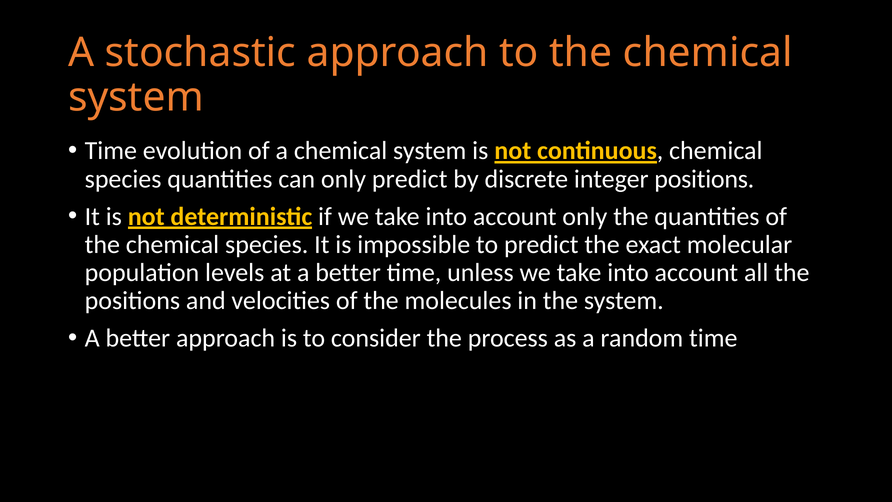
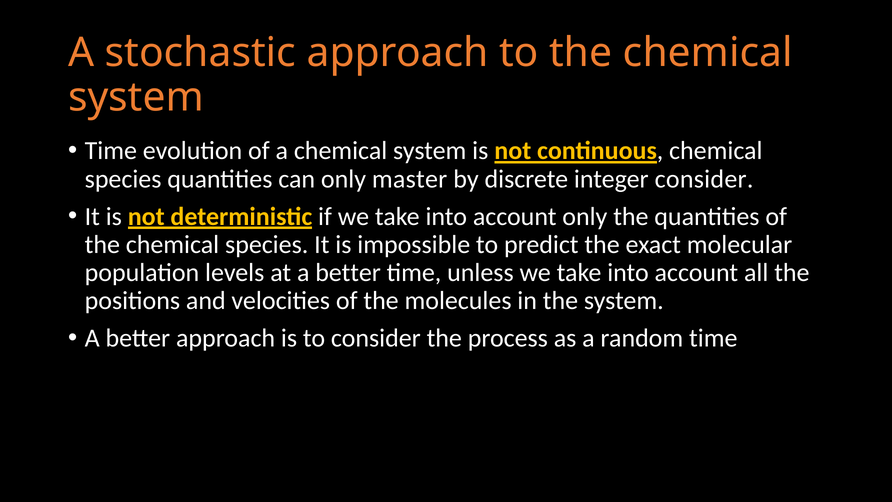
only predict: predict -> master (410, 179)
integer positions: positions -> consider (704, 179)
